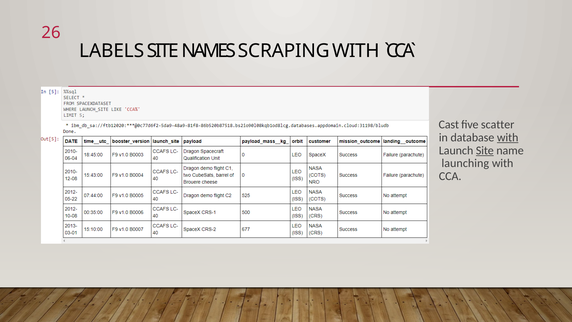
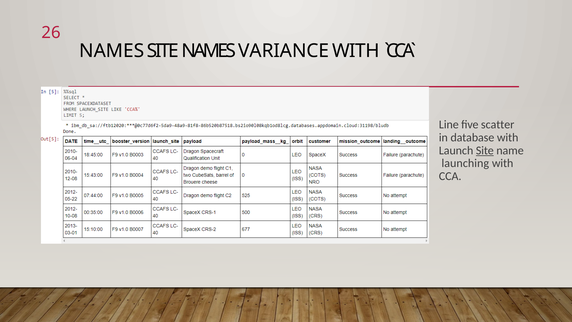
LABELS: LABELS -> NAMES (112, 51)
SCRAPING: SCRAPING -> VARIANCE (284, 51)
Cast: Cast -> Line (449, 125)
with underline: present -> none (508, 137)
